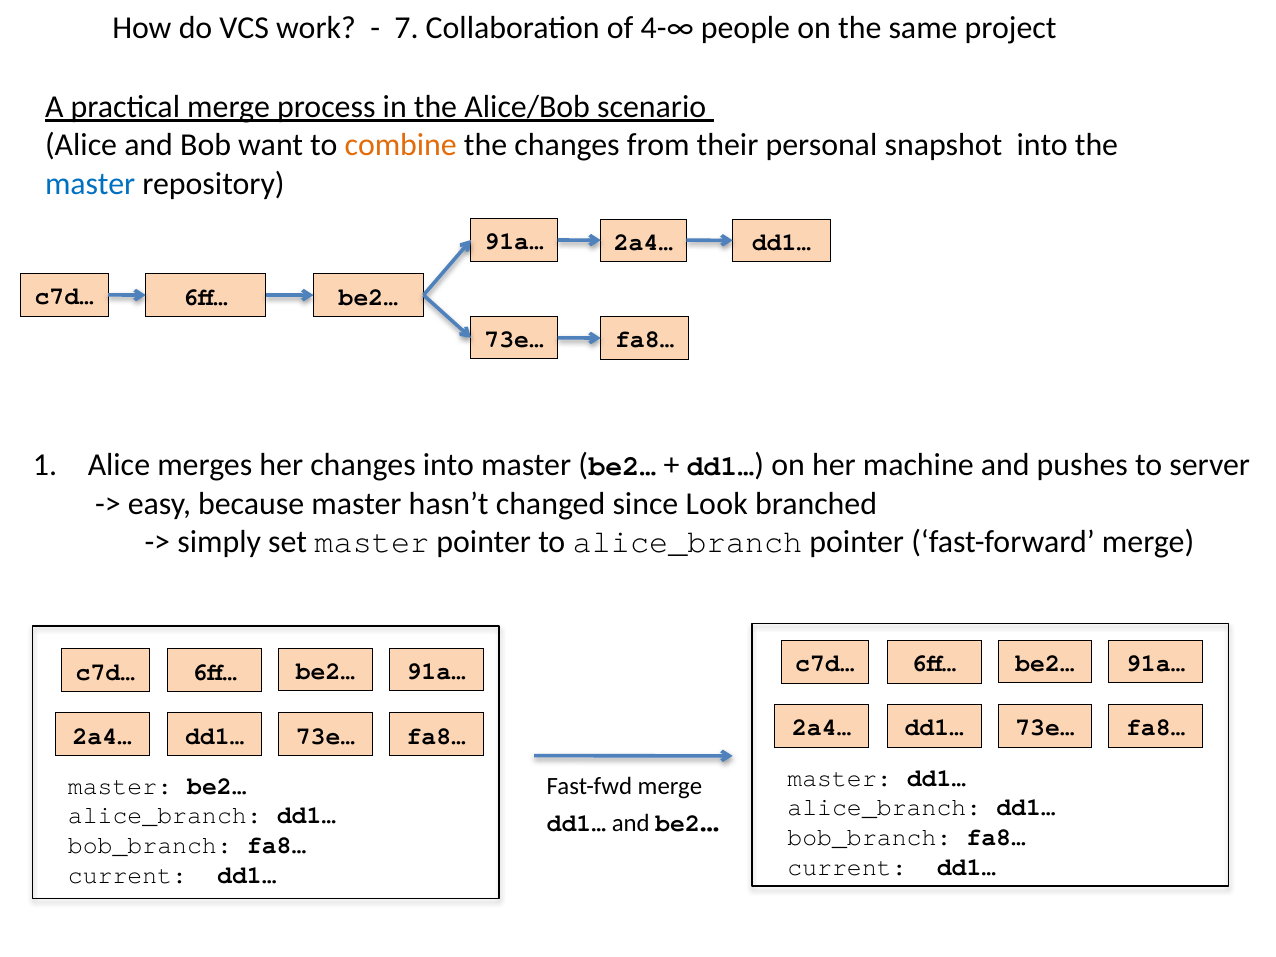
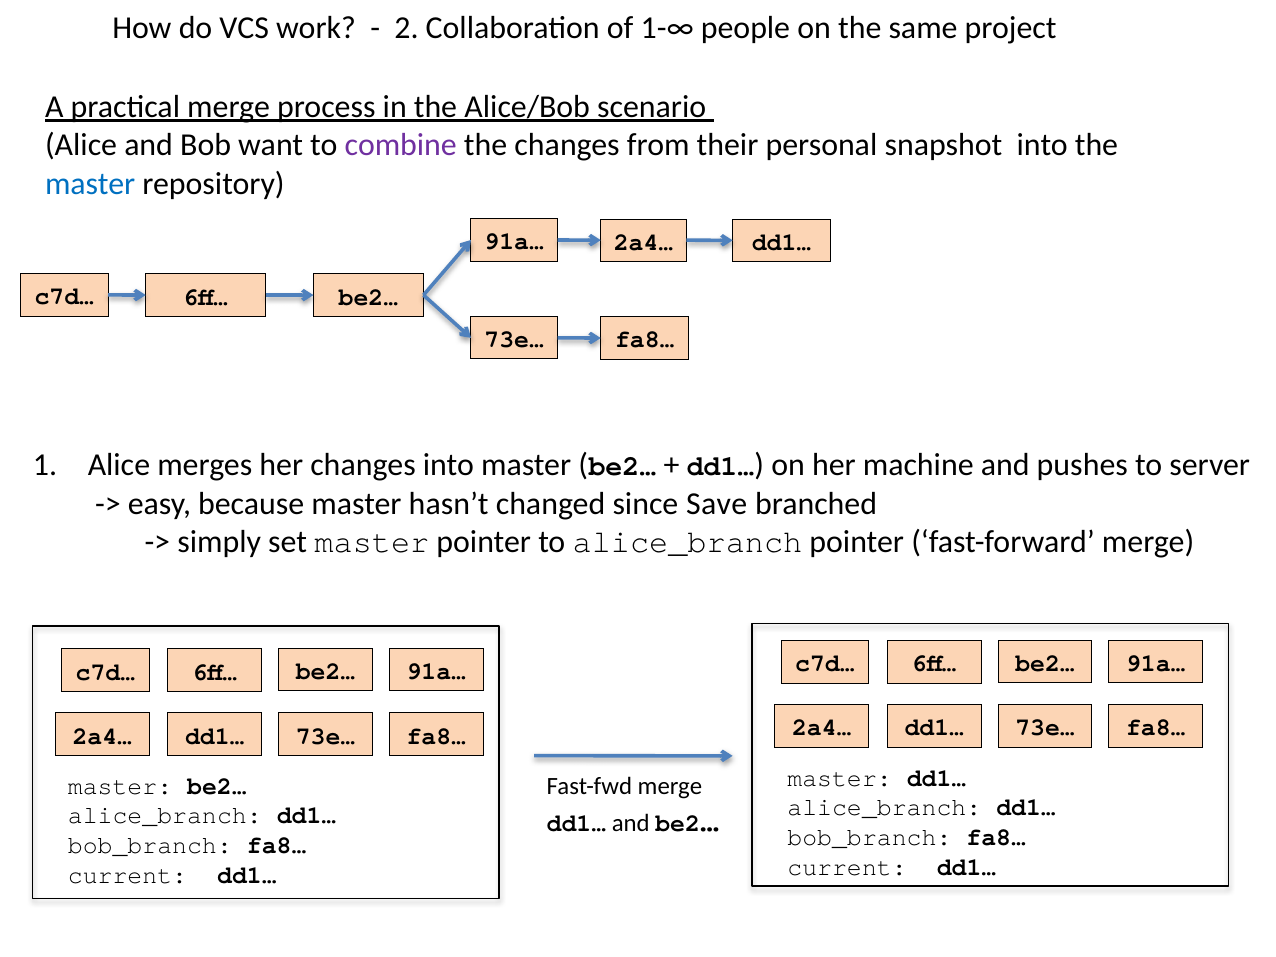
7: 7 -> 2 (407, 28)
4-∞: 4-∞ -> 1-∞ (667, 28)
combine colour: orange -> purple (401, 145)
Look: Look -> Save (717, 504)
